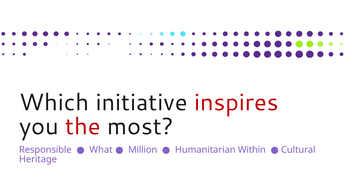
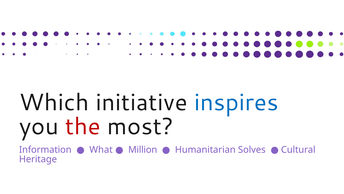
inspires colour: red -> blue (236, 102)
Responsible: Responsible -> Information (45, 149)
Within: Within -> Solves (252, 149)
